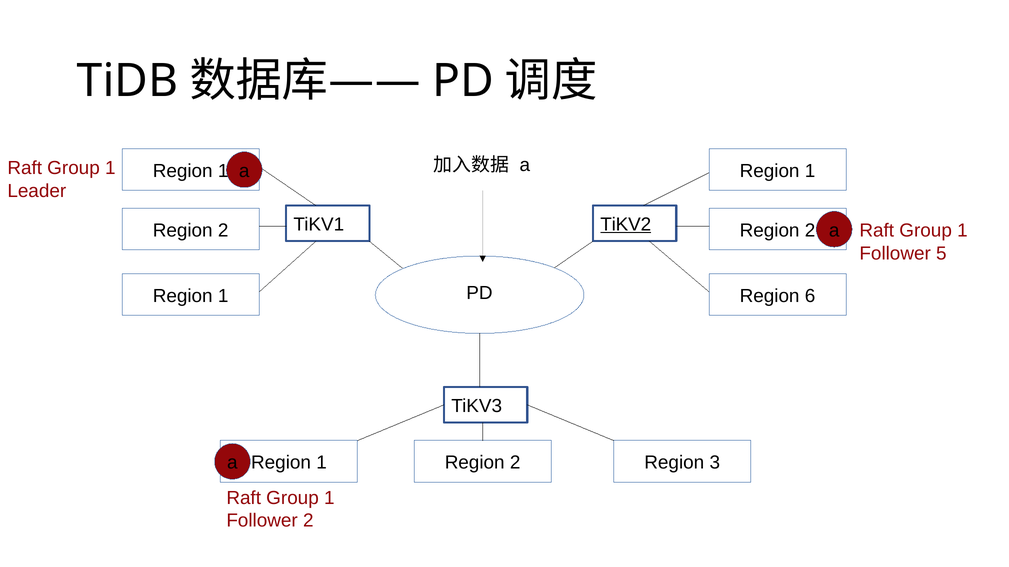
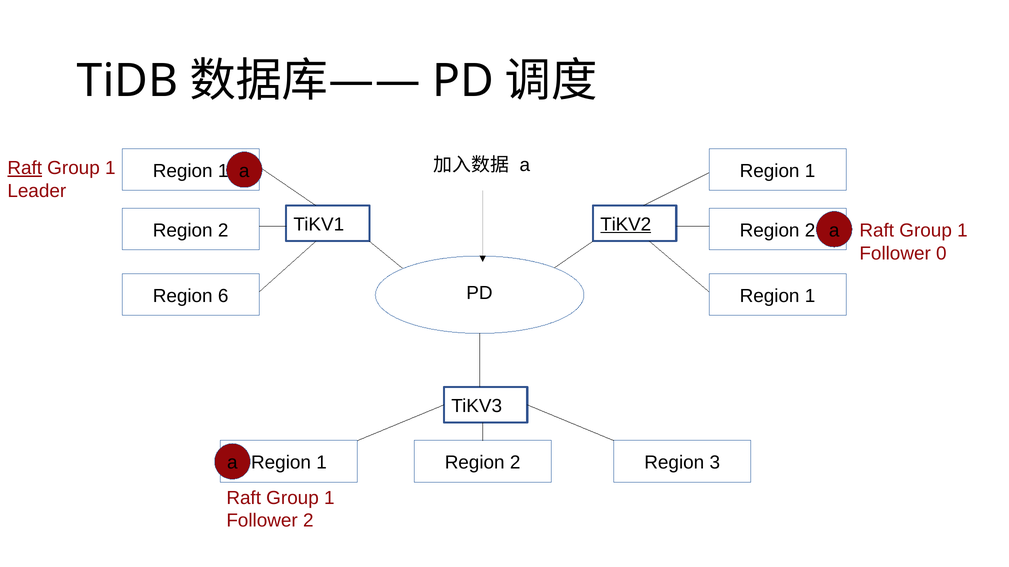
Raft underline: none -> present (25, 168)
5: 5 -> 0 (941, 254)
1: 1 -> 6 (223, 296)
6: 6 -> 1 (810, 296)
